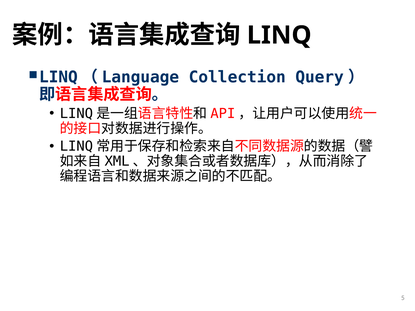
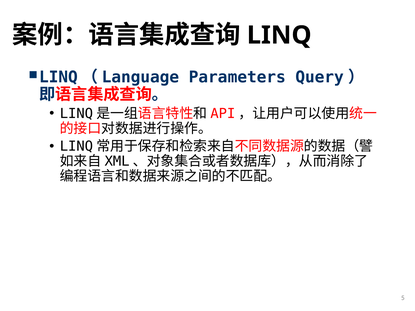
Collection: Collection -> Parameters (237, 77)
